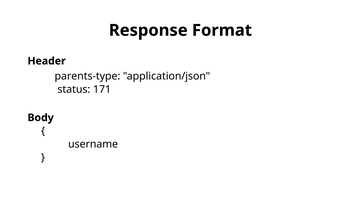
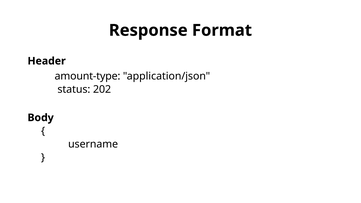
parents-type: parents-type -> amount-type (87, 76)
171: 171 -> 202 (102, 89)
